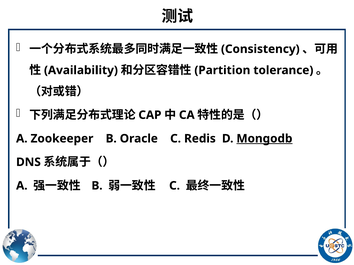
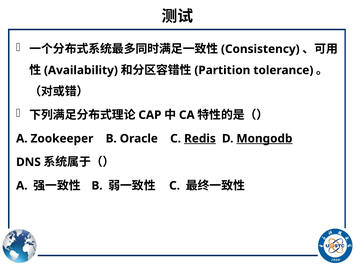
Redis underline: none -> present (200, 139)
